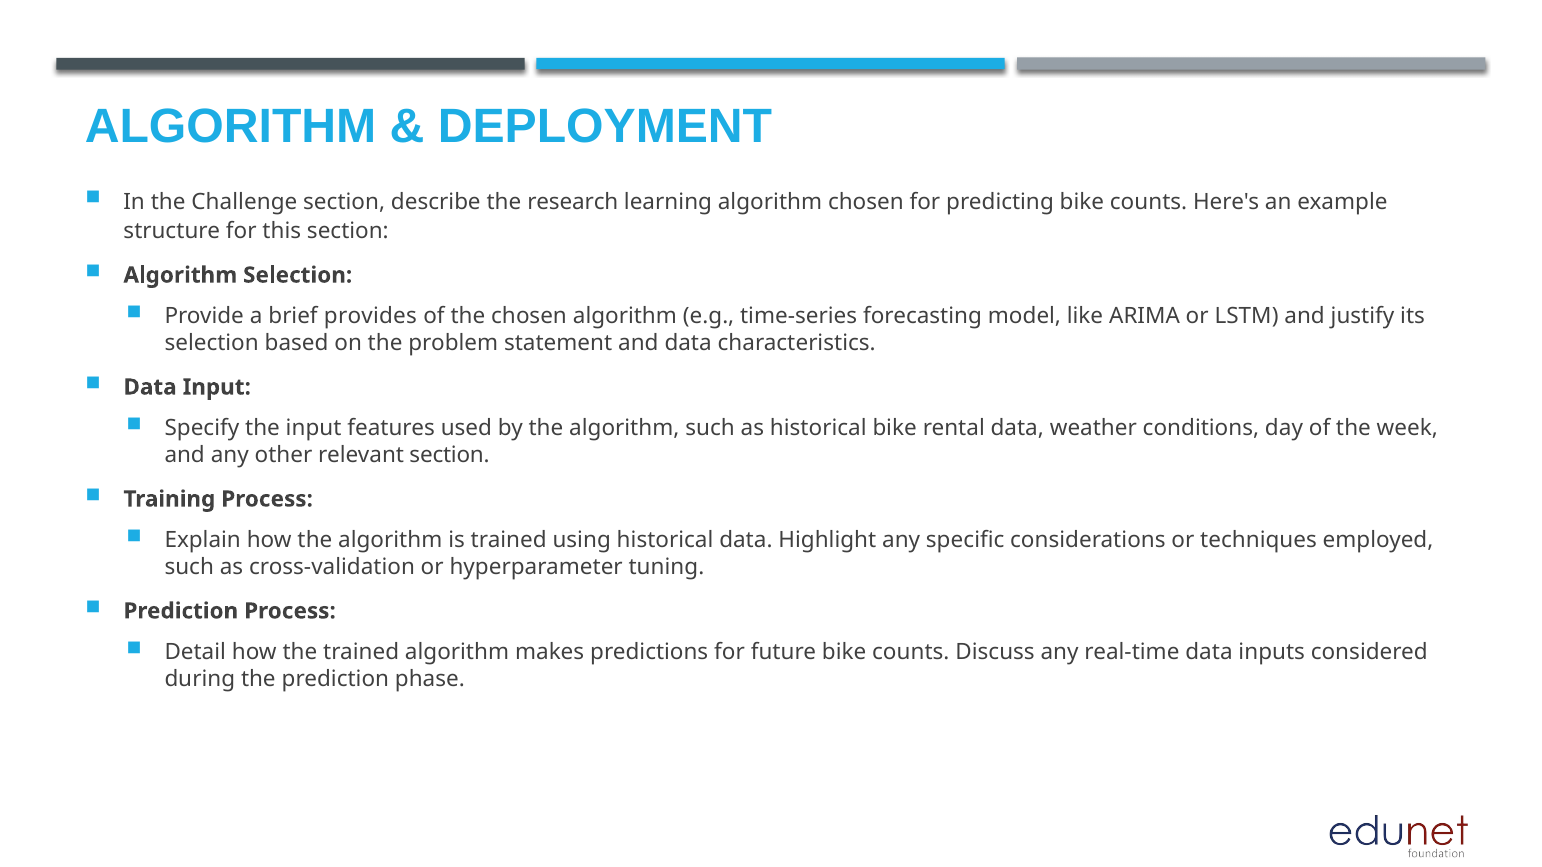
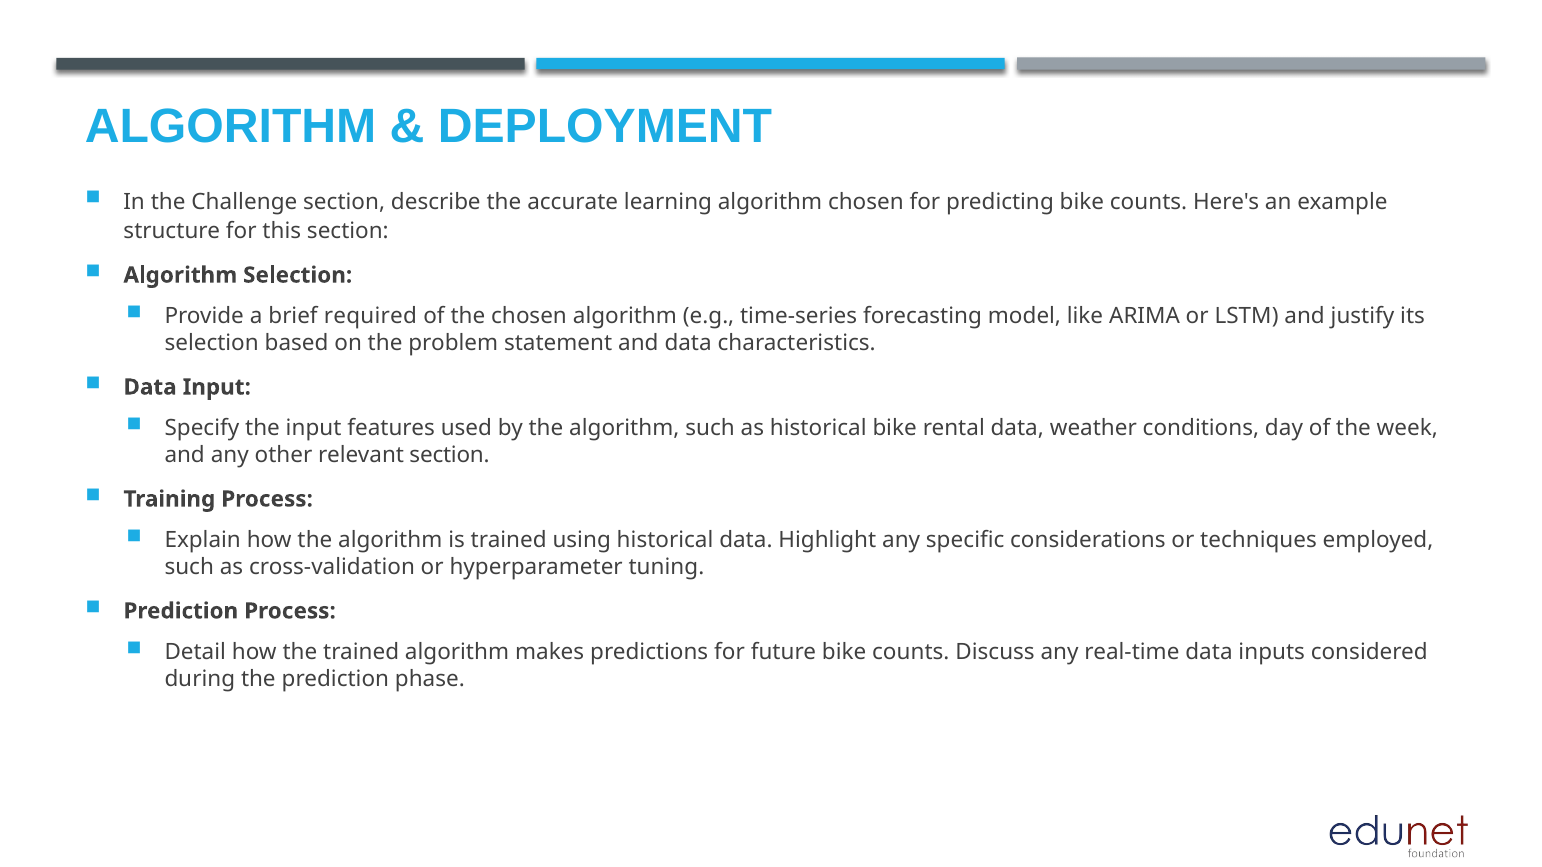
research: research -> accurate (573, 202)
provides: provides -> required (370, 316)
